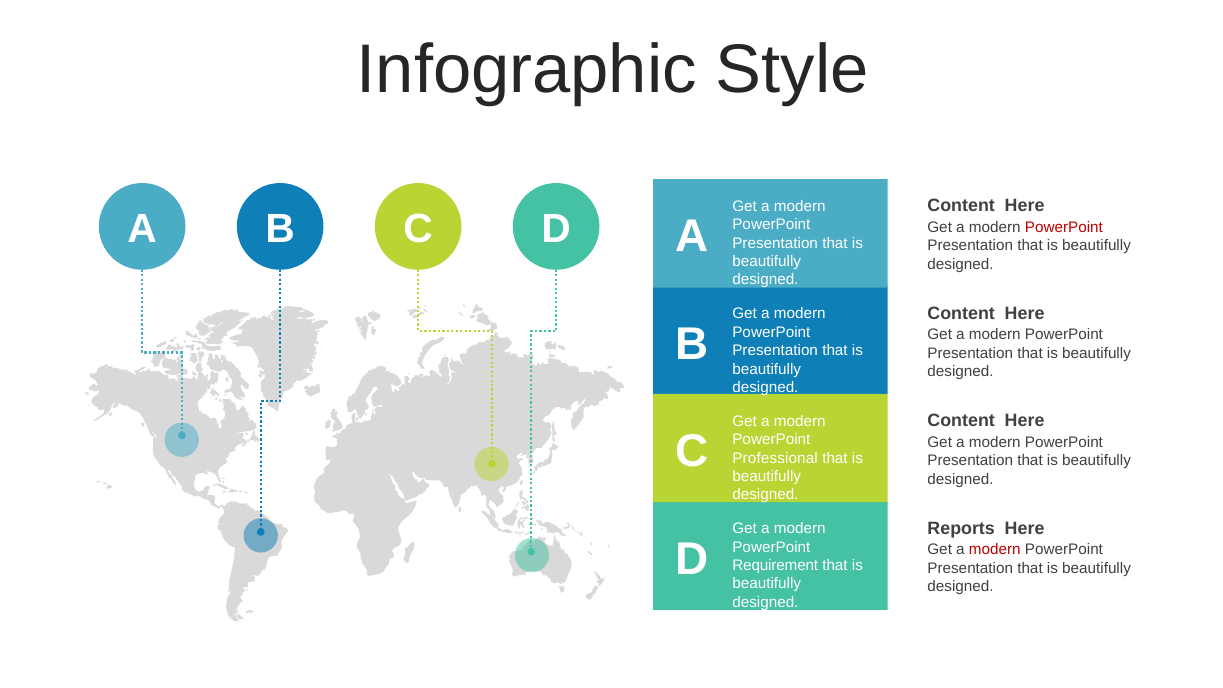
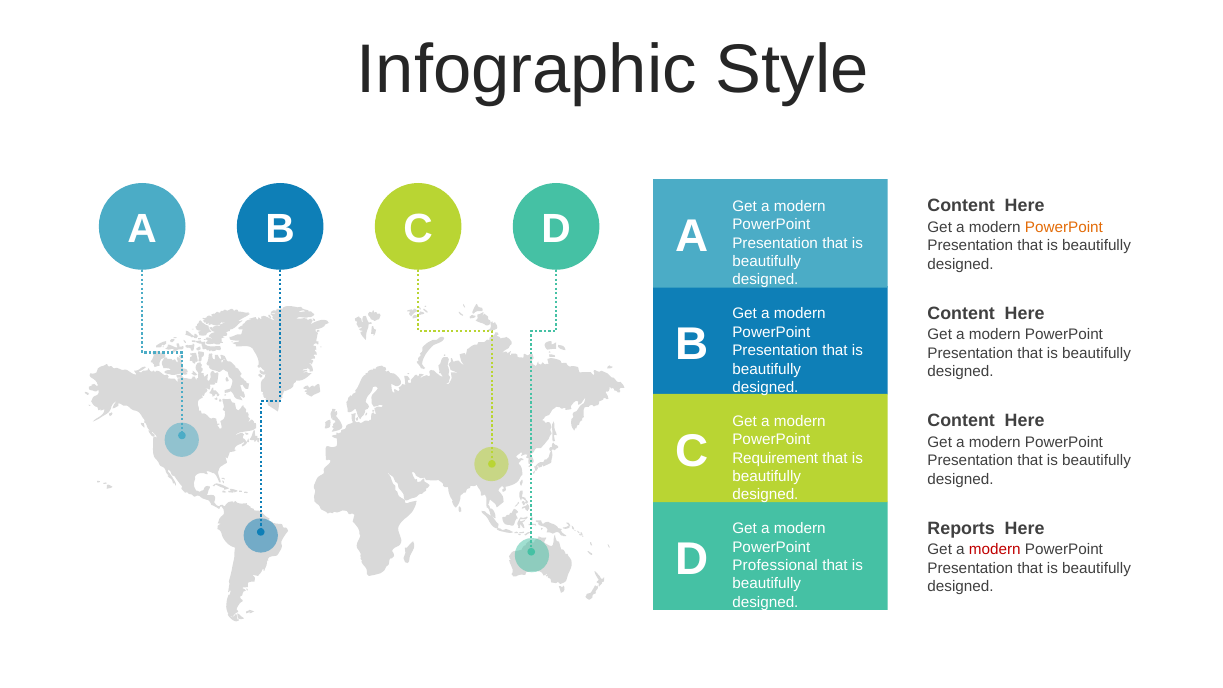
PowerPoint colour: red -> orange (1064, 227)
Professional: Professional -> Requirement (775, 458)
Requirement: Requirement -> Professional (775, 565)
